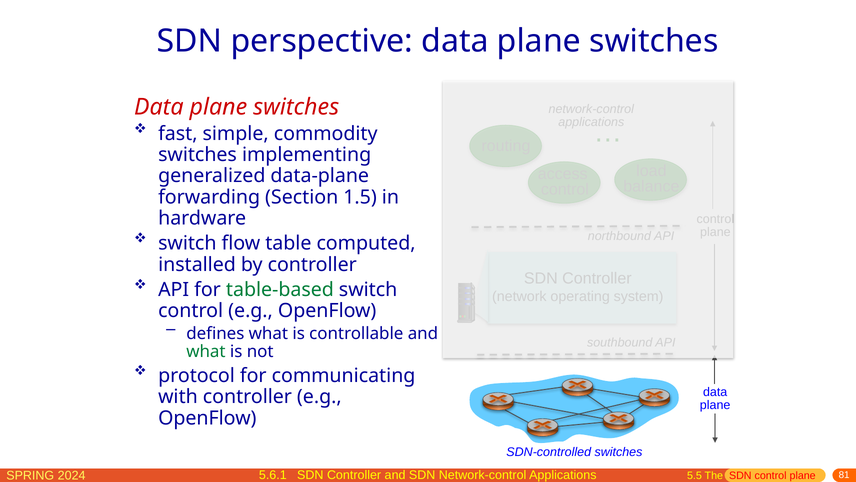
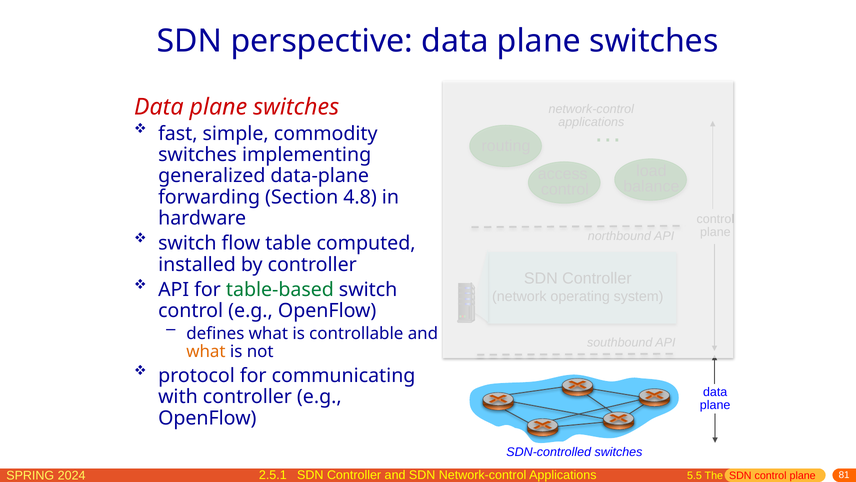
1.5: 1.5 -> 4.8 (360, 197)
what colour: green -> orange (206, 351)
5.6.1: 5.6.1 -> 2.5.1 (273, 475)
